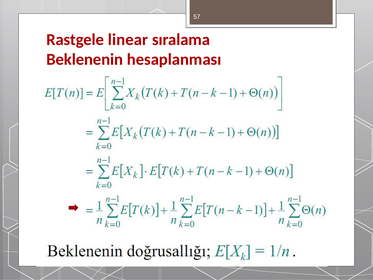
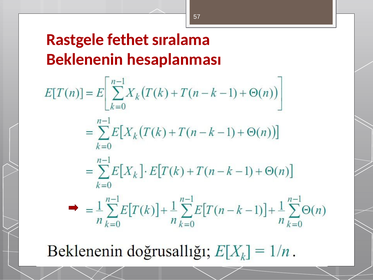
linear: linear -> fethet (128, 40)
